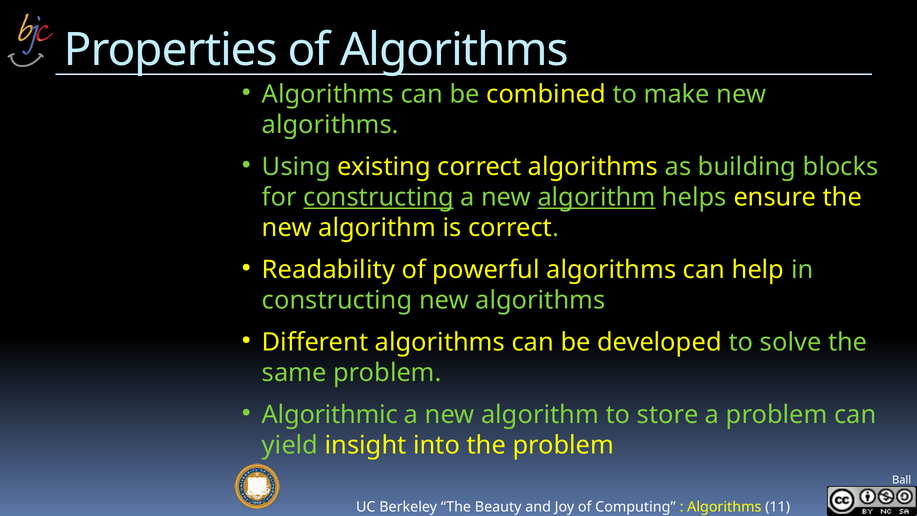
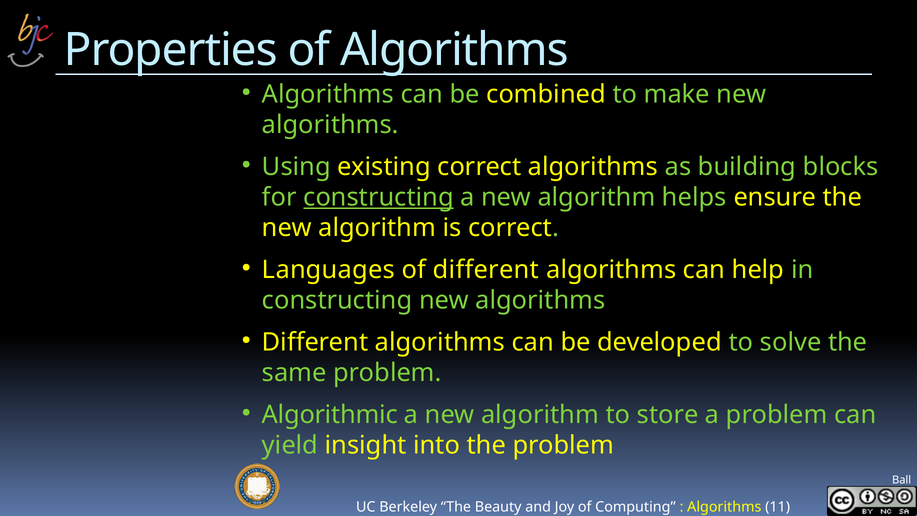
algorithm underline: present -> none (596, 197)
Readability: Readability -> Languages (328, 270)
of powerful: powerful -> different (486, 270)
